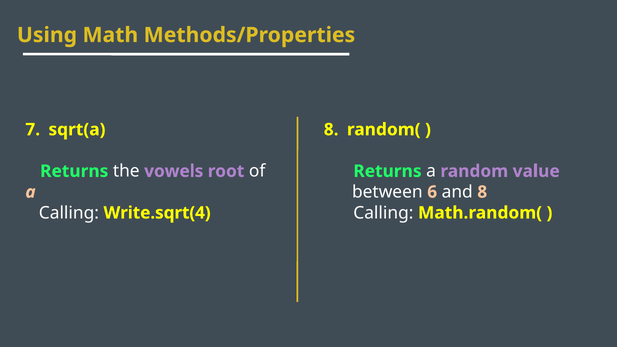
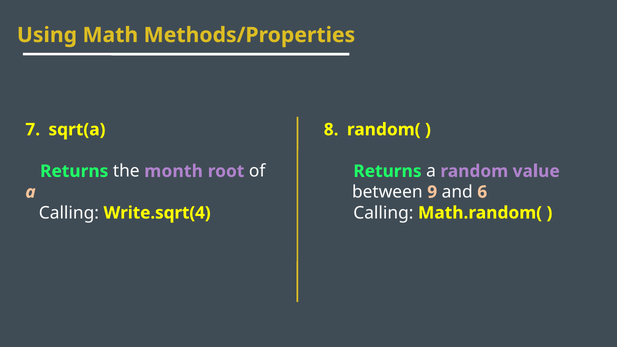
vowels: vowels -> month (174, 171)
6: 6 -> 9 (432, 192)
and 8: 8 -> 6 (482, 192)
